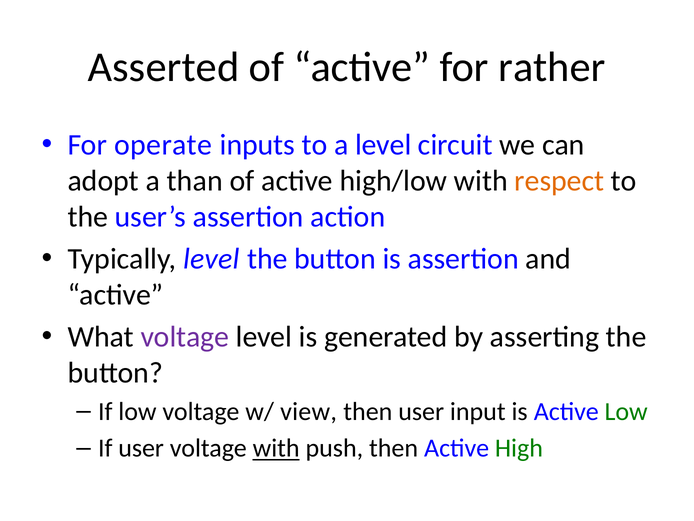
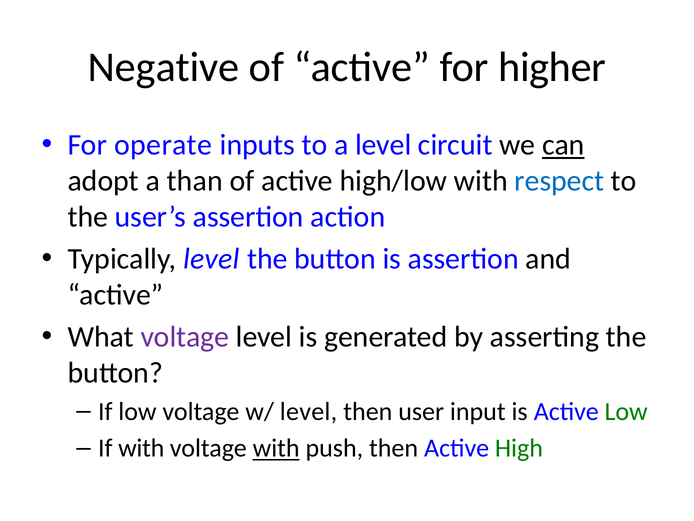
Asserted: Asserted -> Negative (164, 67)
rather: rather -> higher (552, 67)
can underline: none -> present (563, 145)
respect colour: orange -> blue (559, 181)
w/ view: view -> level (309, 411)
If user: user -> with (141, 448)
